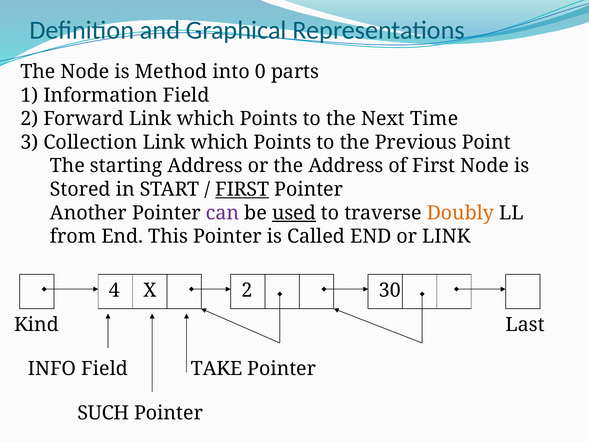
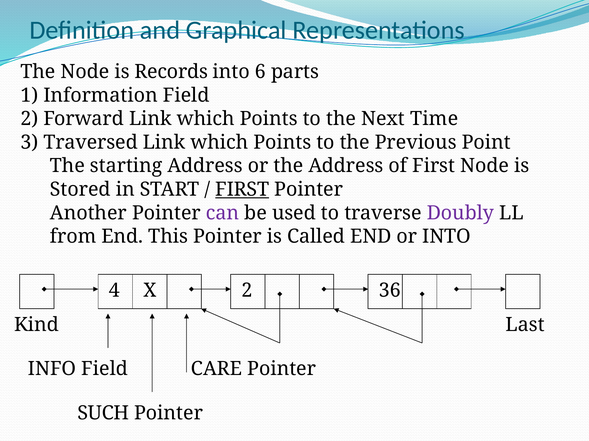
Method: Method -> Records (171, 72)
0: 0 -> 6 (260, 72)
Collection: Collection -> Traversed (91, 143)
used underline: present -> none (294, 213)
Doubly colour: orange -> purple (460, 213)
or LINK: LINK -> INTO (447, 237)
30: 30 -> 36 (390, 291)
TAKE: TAKE -> CARE (217, 369)
